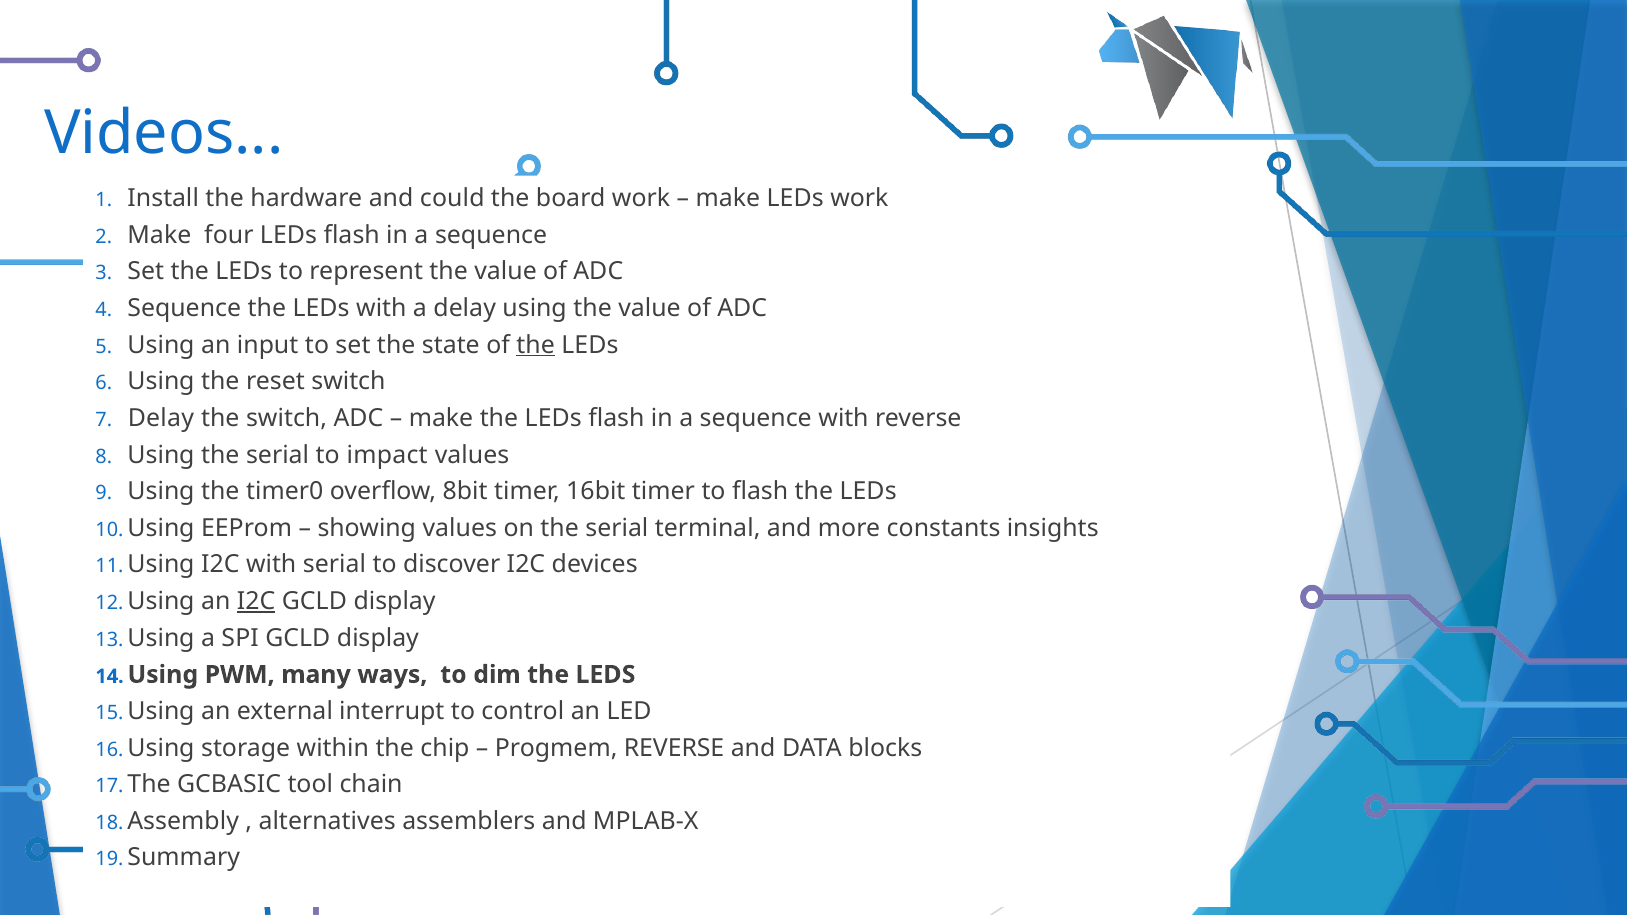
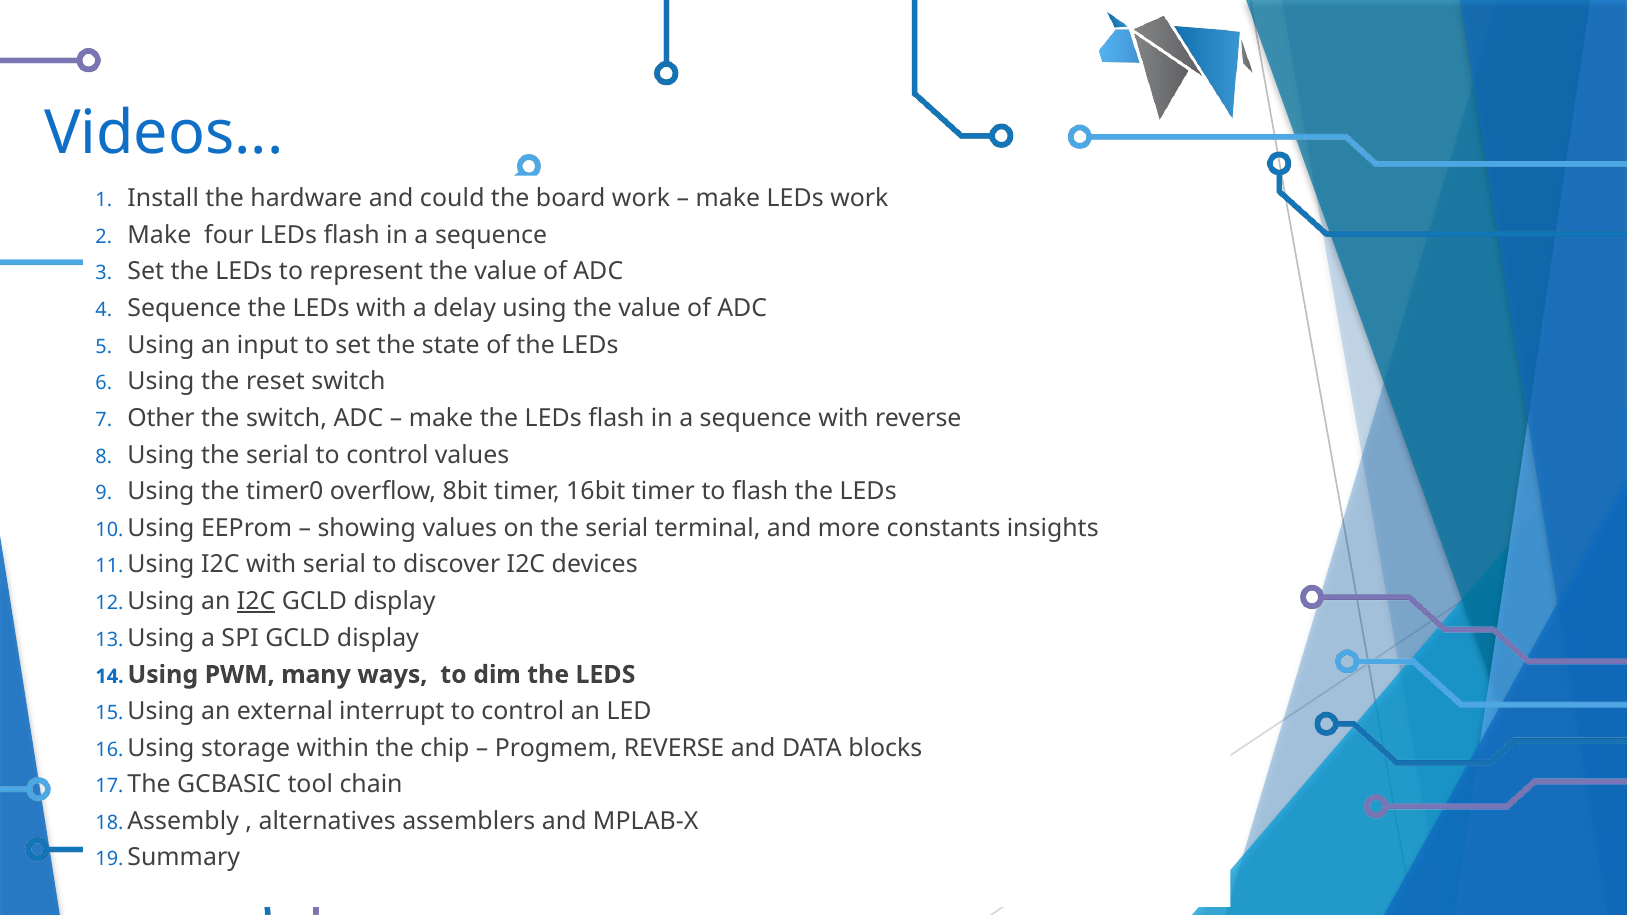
the underline: present -> none (536, 345)
Delay: Delay -> Other (161, 418)
serial to impact: impact -> control (387, 455)
